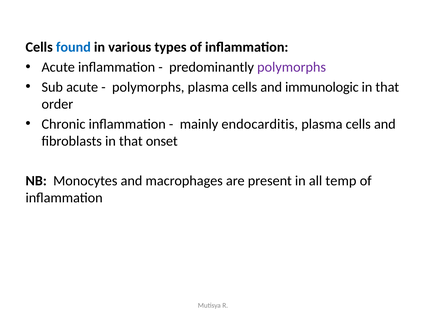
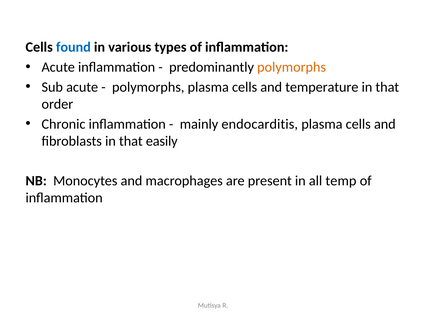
polymorphs colour: purple -> orange (292, 67)
immunologic: immunologic -> temperature (322, 87)
onset: onset -> easily (162, 141)
